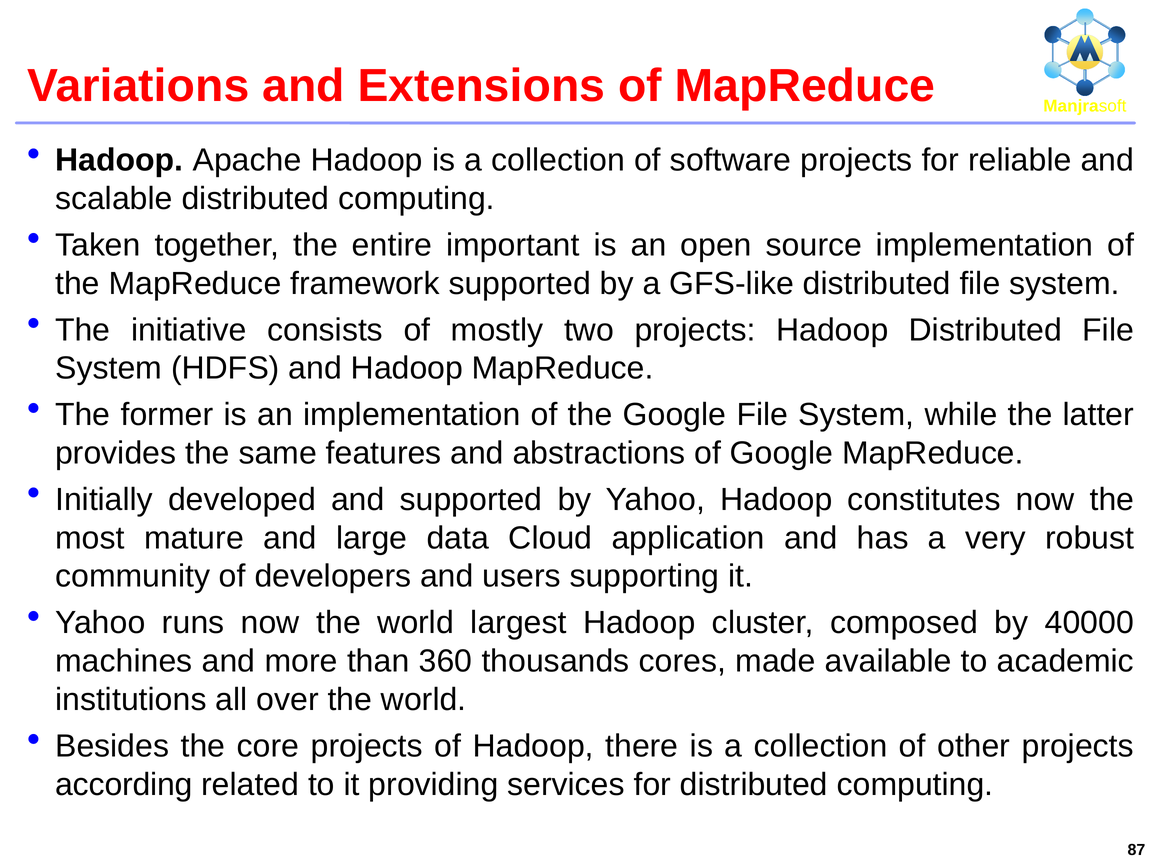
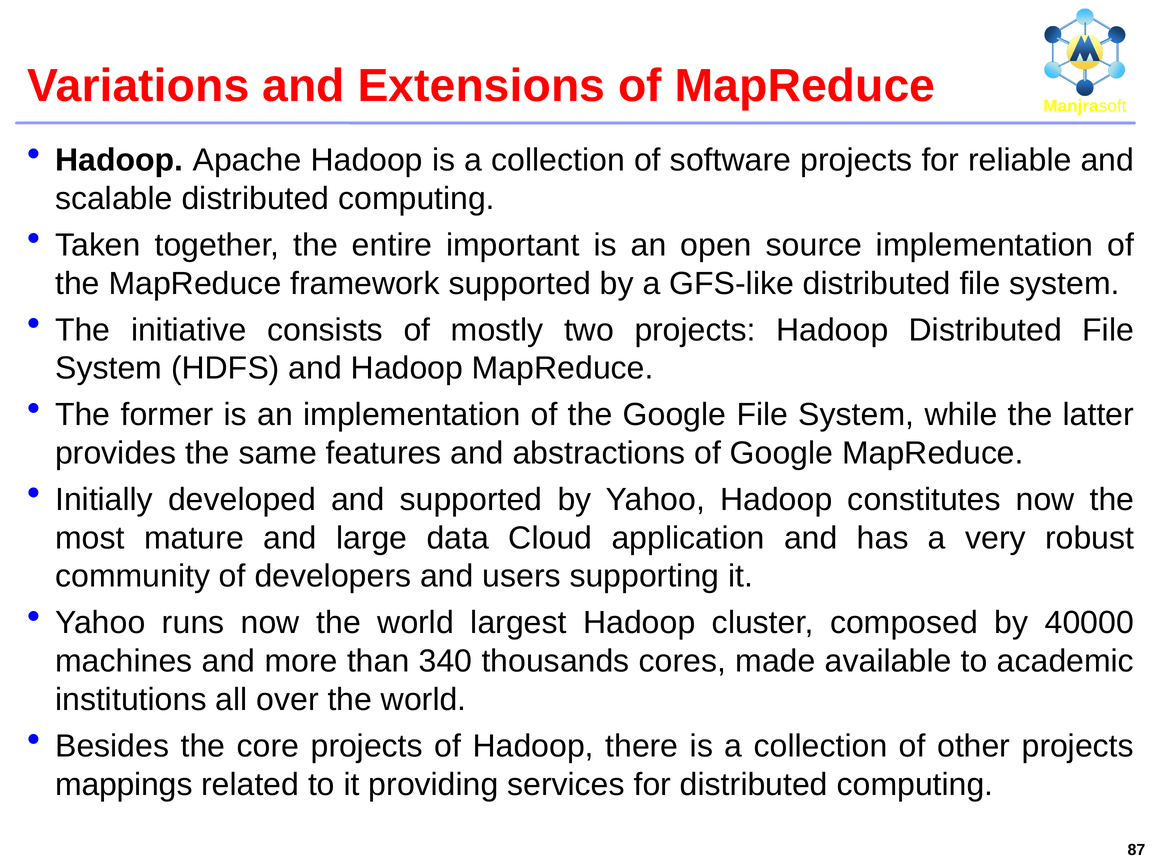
360: 360 -> 340 (446, 661)
according: according -> mappings (124, 784)
